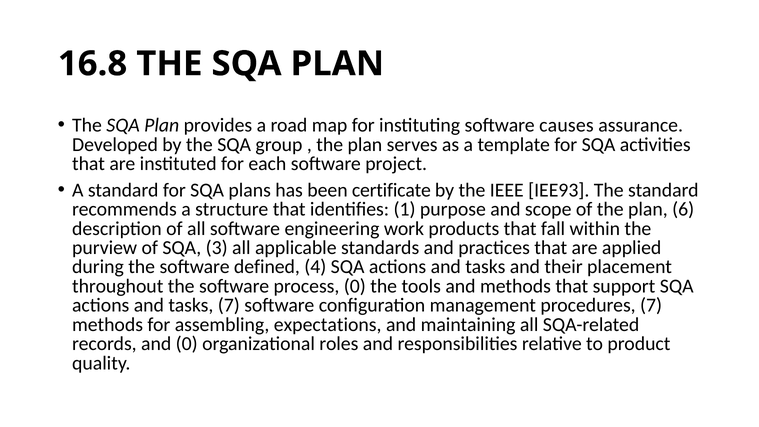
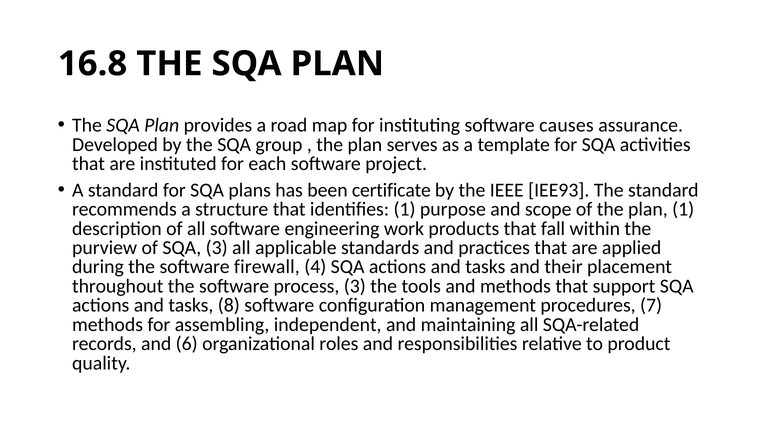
plan 6: 6 -> 1 (683, 209)
defined: defined -> firewall (267, 267)
process 0: 0 -> 3 (355, 286)
tasks 7: 7 -> 8 (229, 305)
expectations: expectations -> independent (328, 325)
and 0: 0 -> 6 (187, 344)
